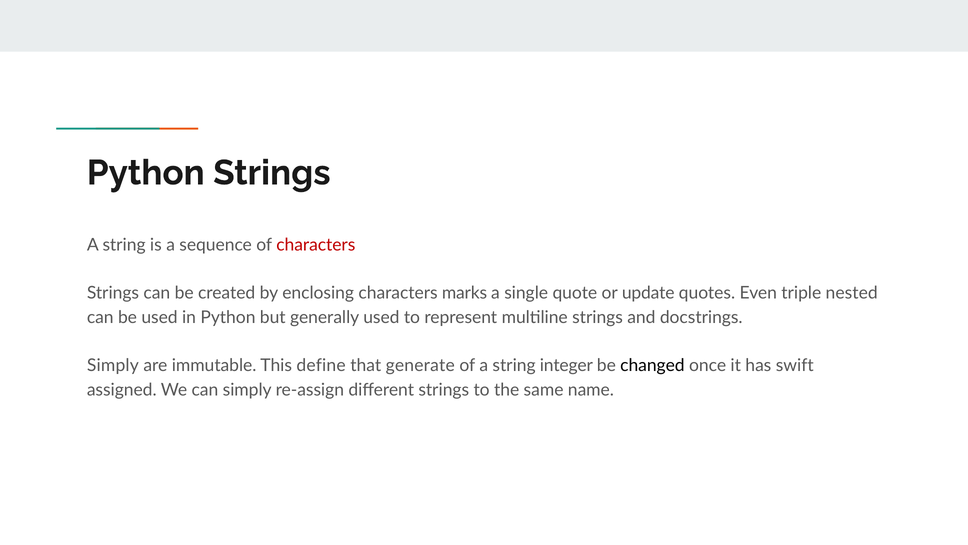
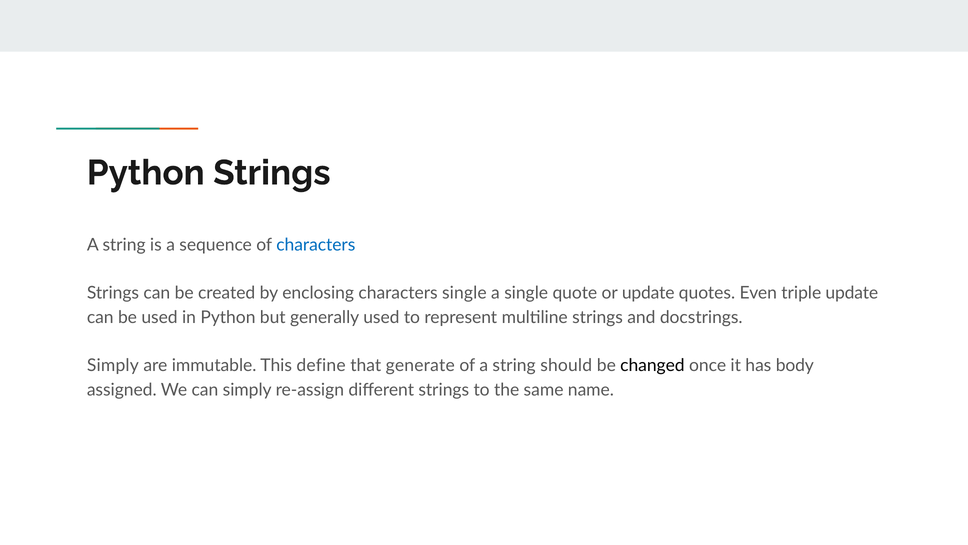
characters colour: red -> blue (316, 245)
characters marks: marks -> single (464, 293)
triple nested: nested -> update (852, 293)
integer: integer -> should (566, 365)
swift: swift -> body (795, 365)
